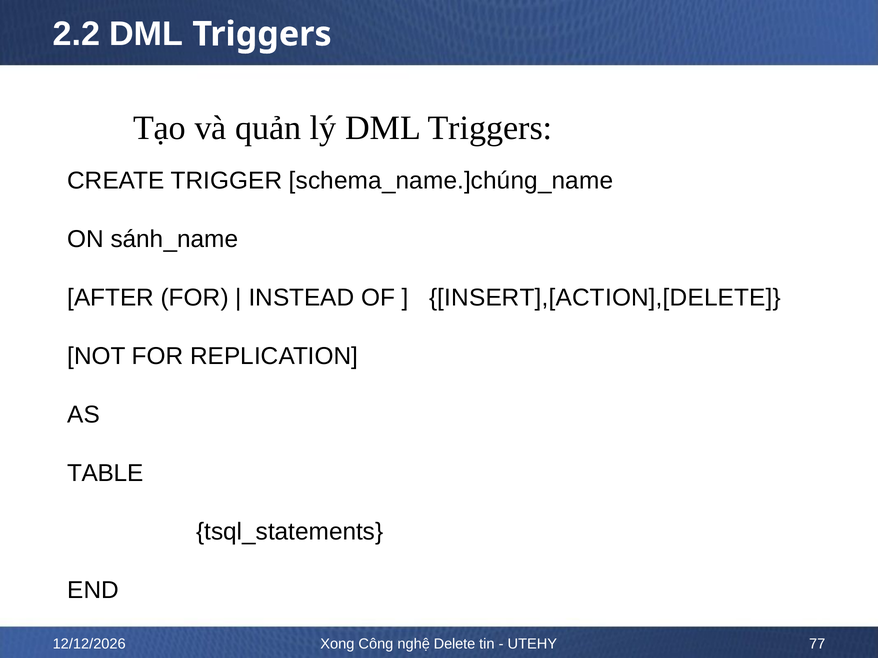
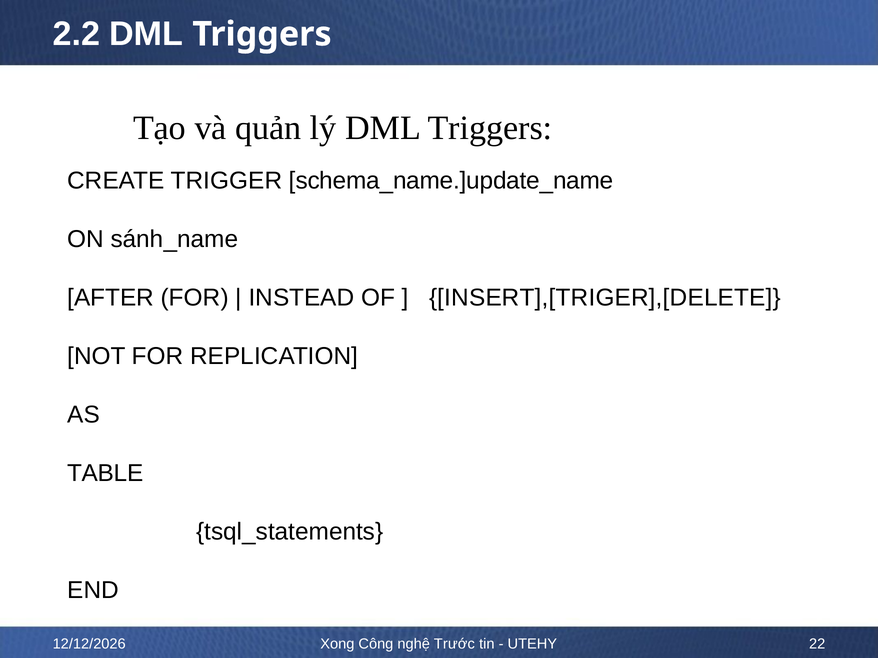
schema_name.]chúng_name: schema_name.]chúng_name -> schema_name.]update_name (451, 181)
INSERT],[ACTION],[DELETE: INSERT],[ACTION],[DELETE -> INSERT],[TRIGER],[DELETE (605, 298)
Delete: Delete -> Trước (454, 645)
77: 77 -> 22 (817, 645)
